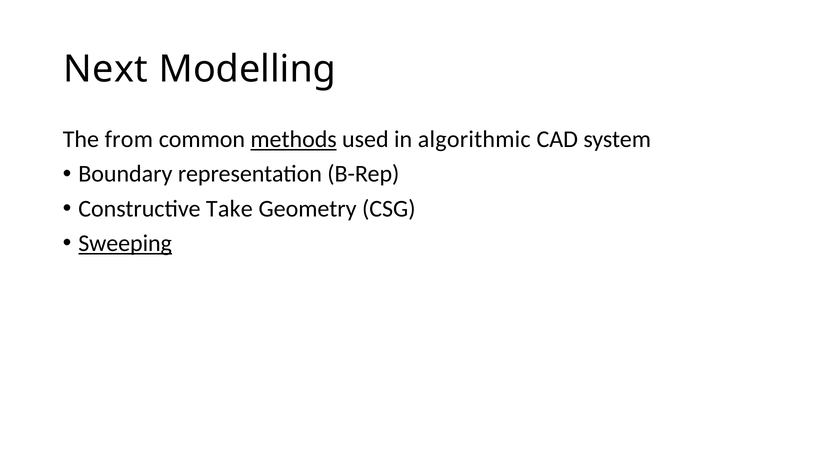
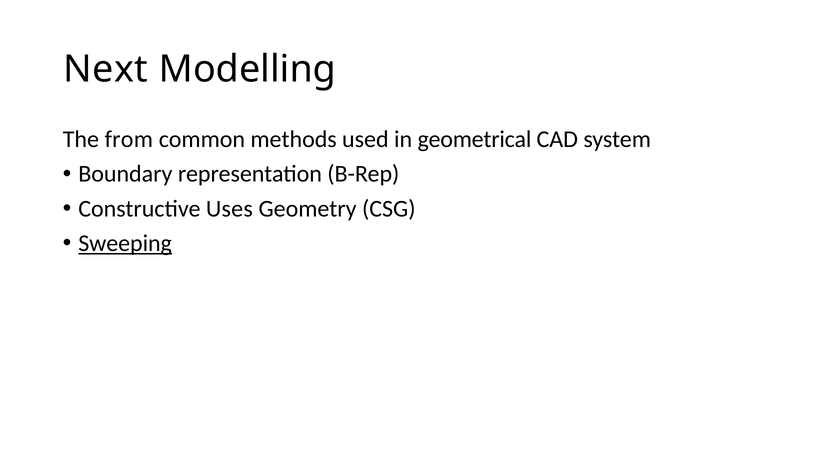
methods underline: present -> none (294, 139)
algorithmic: algorithmic -> geometrical (474, 139)
Take: Take -> Uses (229, 208)
